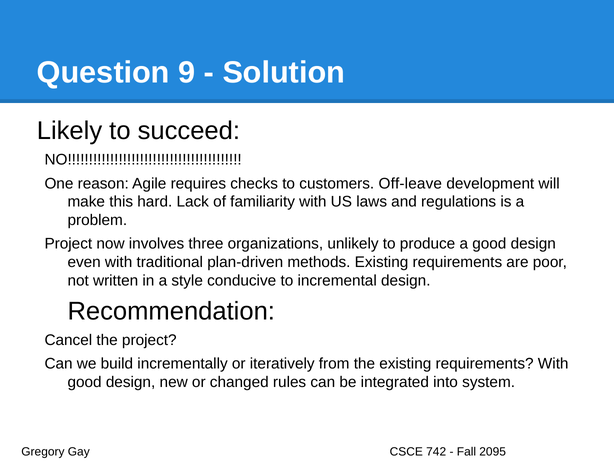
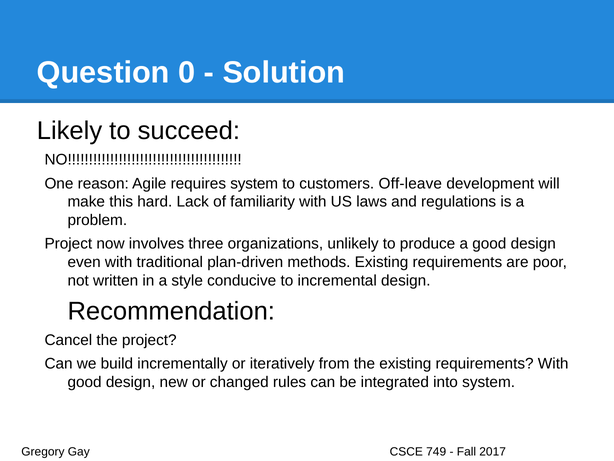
9: 9 -> 0 (187, 73)
requires checks: checks -> system (254, 183)
742: 742 -> 749 (436, 452)
2095: 2095 -> 2017 (493, 452)
